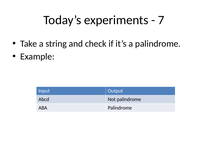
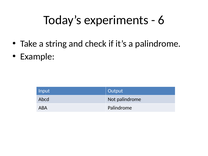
7: 7 -> 6 (161, 20)
